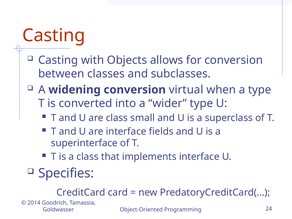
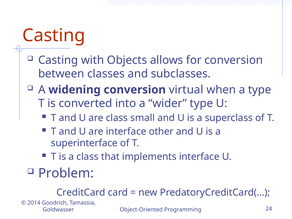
fields: fields -> other (161, 131)
Specifies: Specifies -> Problem (66, 173)
